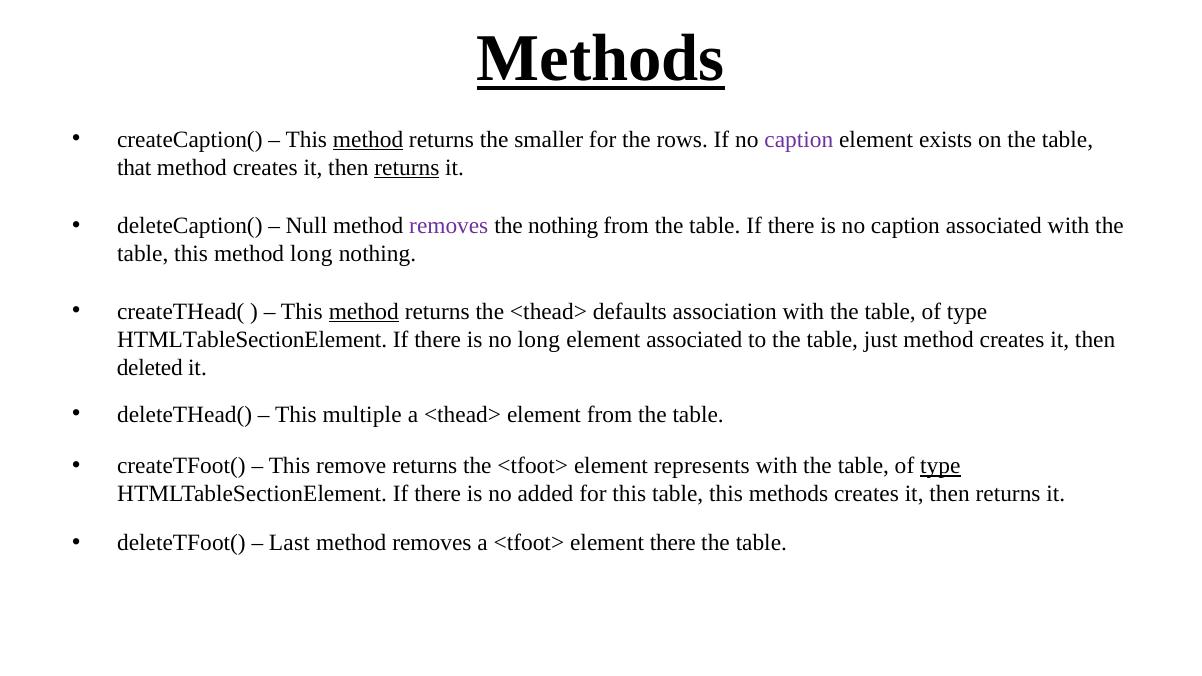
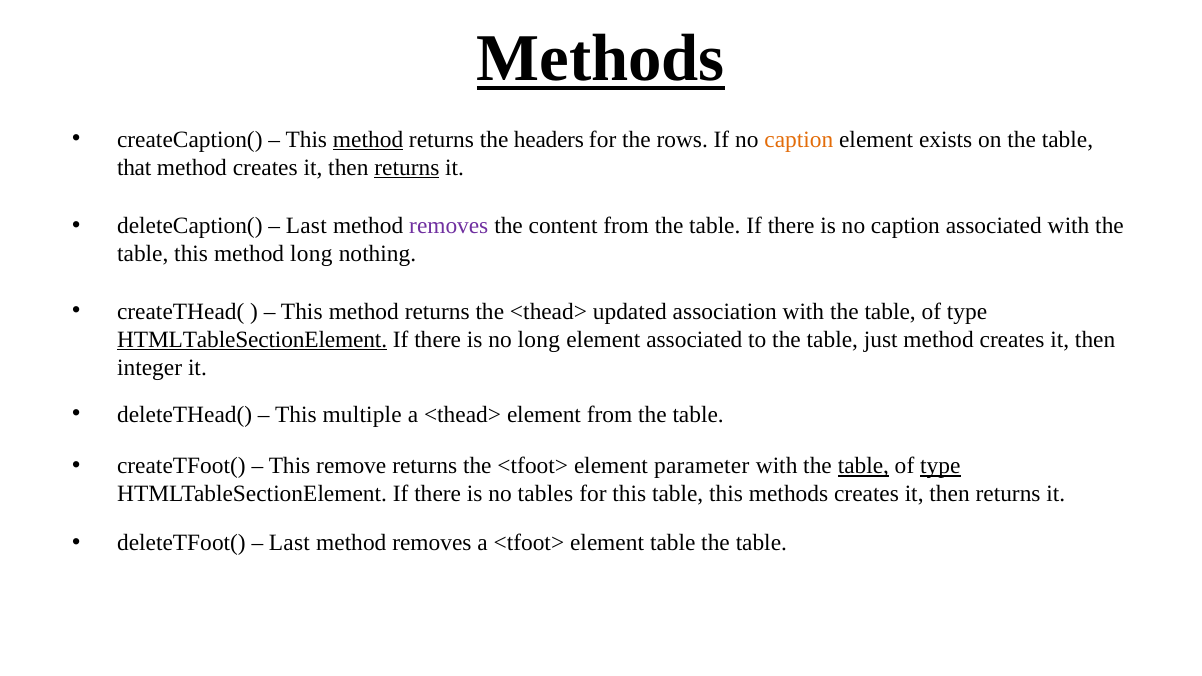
smaller: smaller -> headers (549, 139)
caption colour: purple -> orange (799, 139)
Null: Null -> Last (306, 226)
the nothing: nothing -> content (563, 226)
method underline: present -> none (364, 311)
defaults: defaults -> updated (630, 311)
HTMLTableSectionElement underline: none -> present (252, 340)
deleted: deleted -> integer (150, 368)
represents: represents -> parameter (702, 466)
table underline: none -> present (863, 466)
added: added -> tables (545, 494)
element there: there -> table (673, 543)
